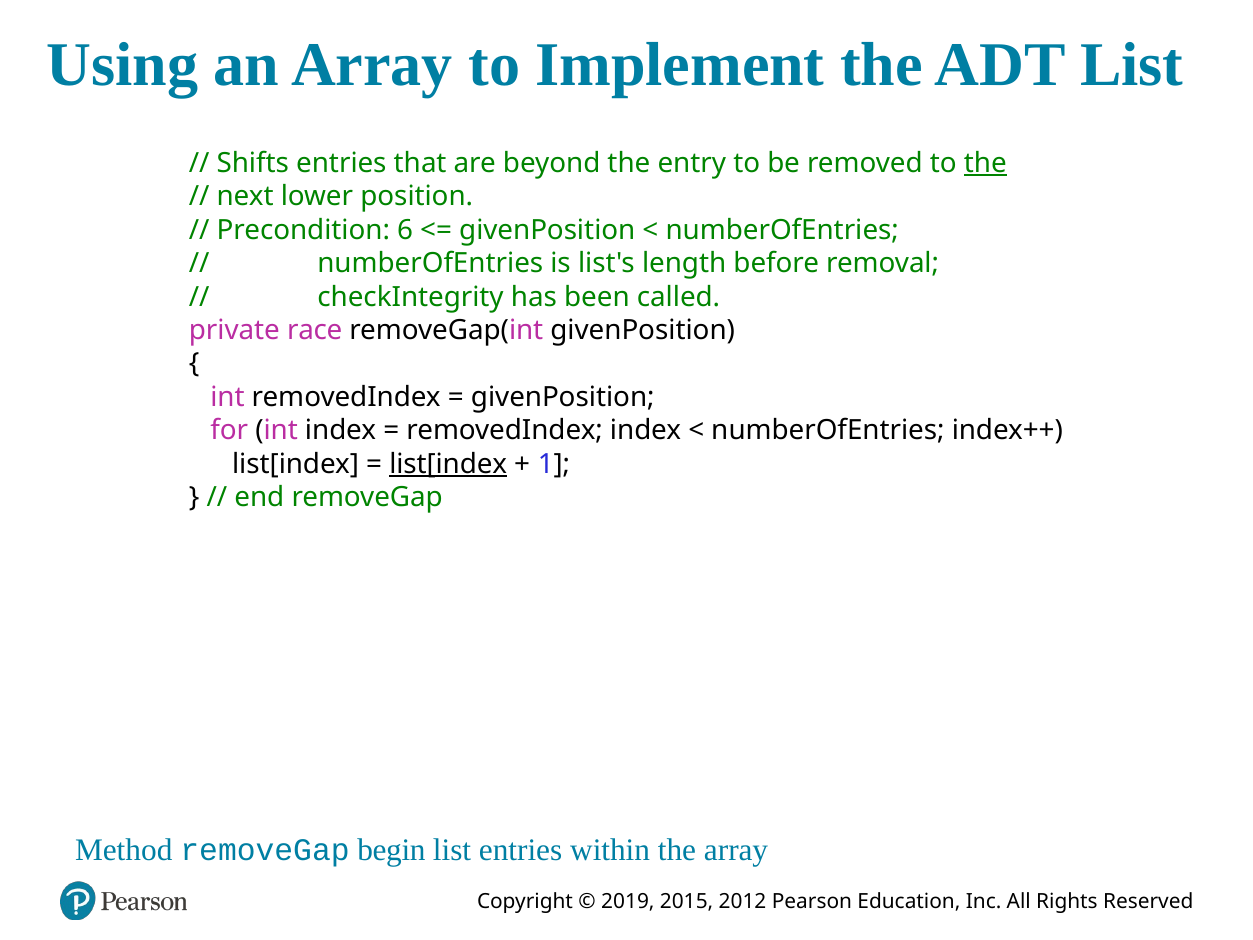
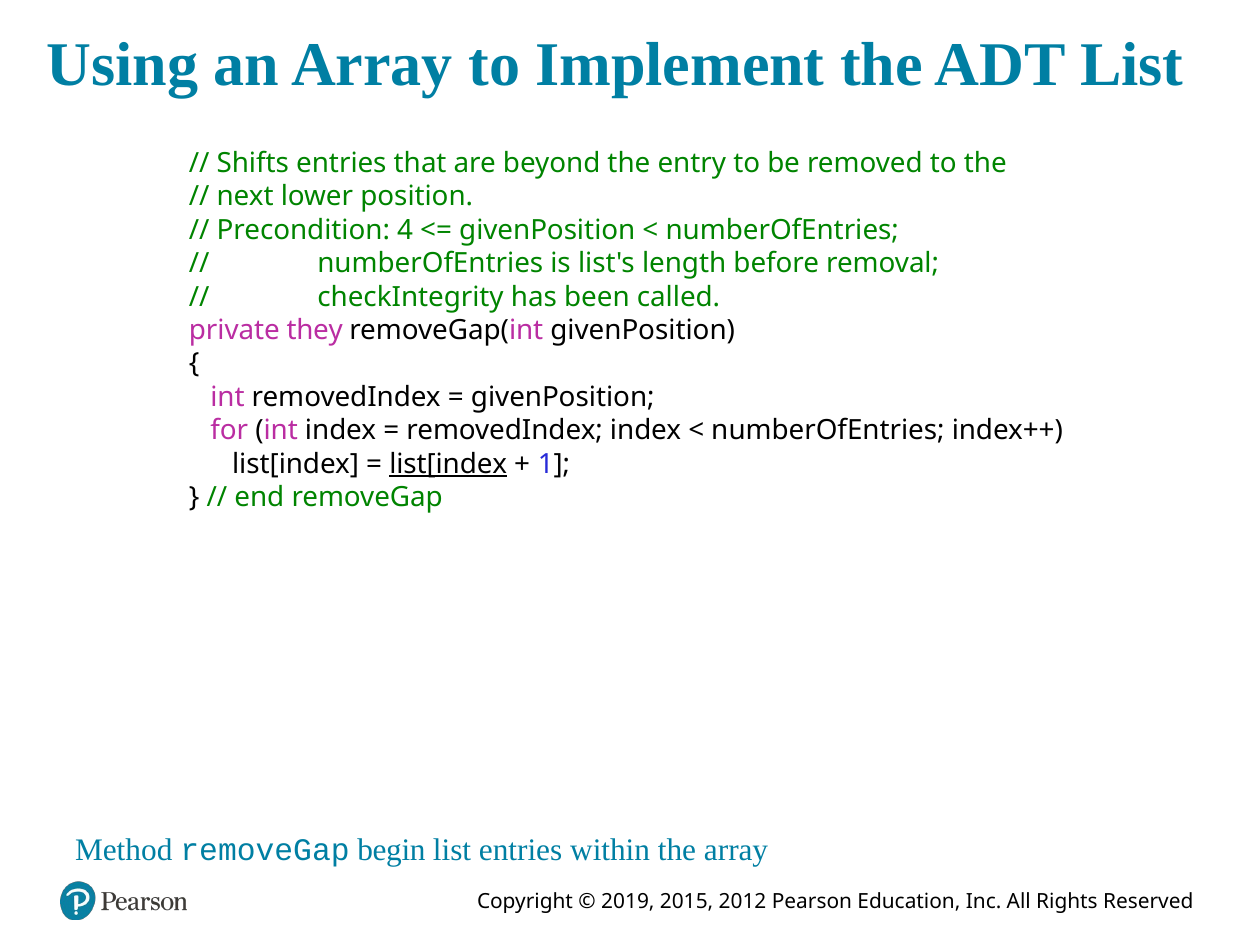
the underline: present -> none (985, 163)
6: 6 -> 4 (405, 230)
race: race -> they (315, 330)
